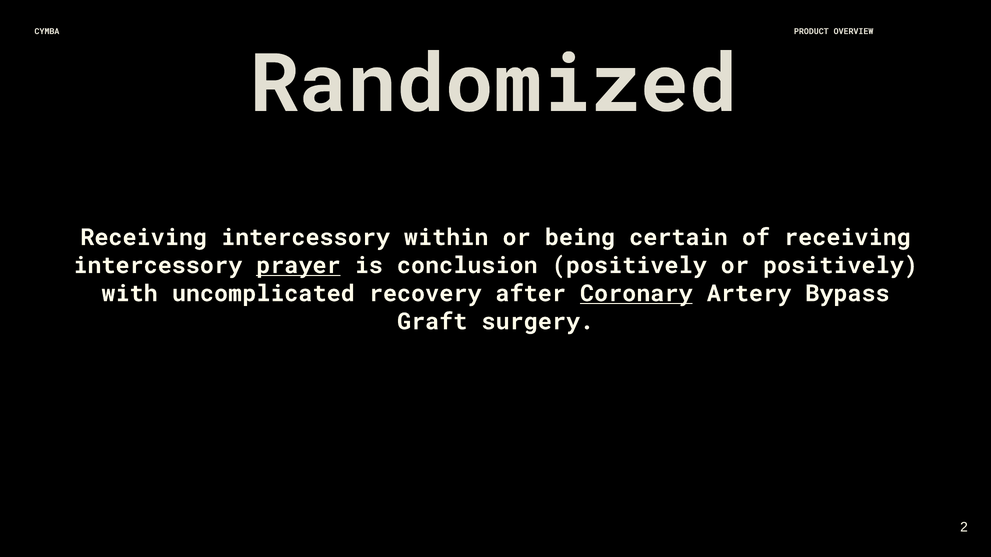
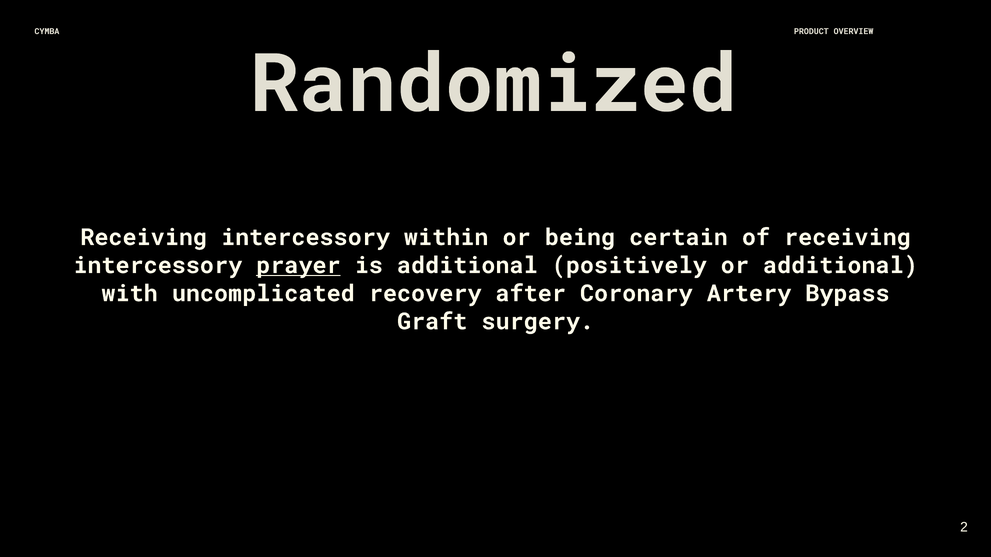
is conclusion: conclusion -> additional (467, 266)
or positively: positively -> additional (840, 266)
Coronary underline: present -> none (636, 294)
